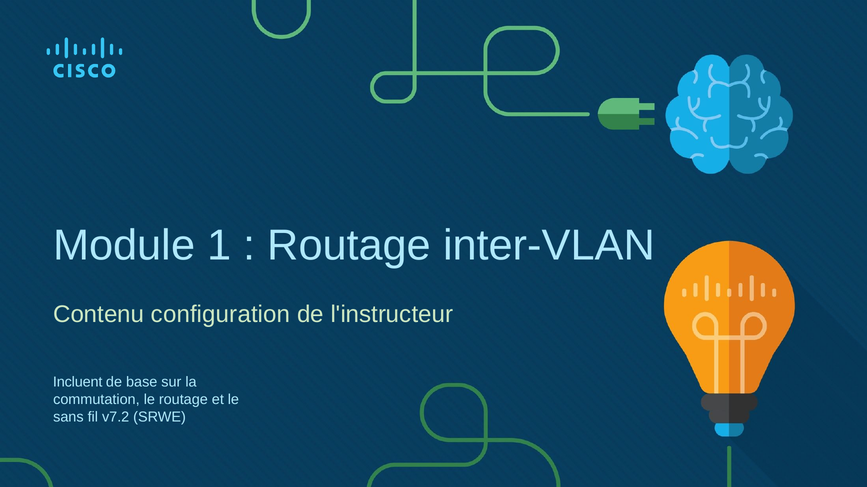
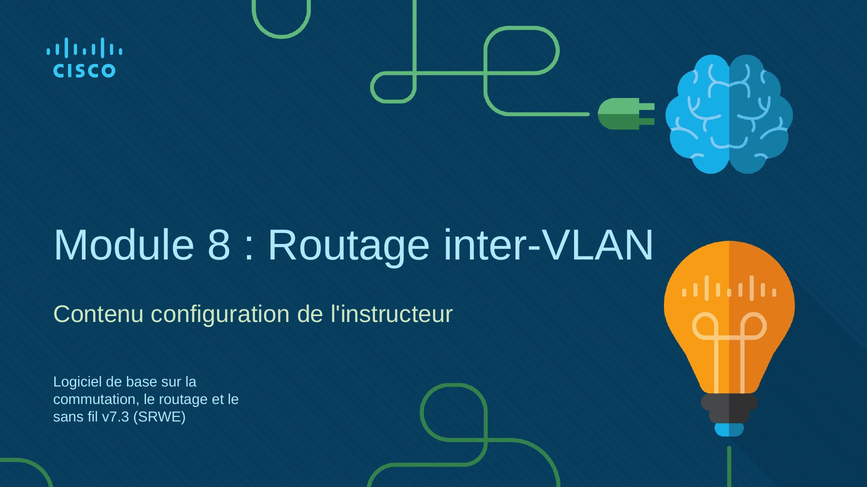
1: 1 -> 8 (219, 246)
Incluent: Incluent -> Logiciel (78, 383)
v7.2: v7.2 -> v7.3 (116, 417)
